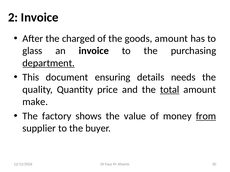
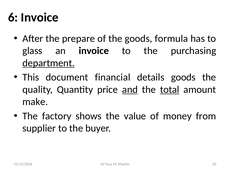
2: 2 -> 6 (13, 17)
charged: charged -> prepare (79, 39)
goods amount: amount -> formula (171, 39)
ensuring: ensuring -> financial (113, 78)
details needs: needs -> goods (183, 78)
and underline: none -> present (130, 90)
from underline: present -> none (206, 116)
